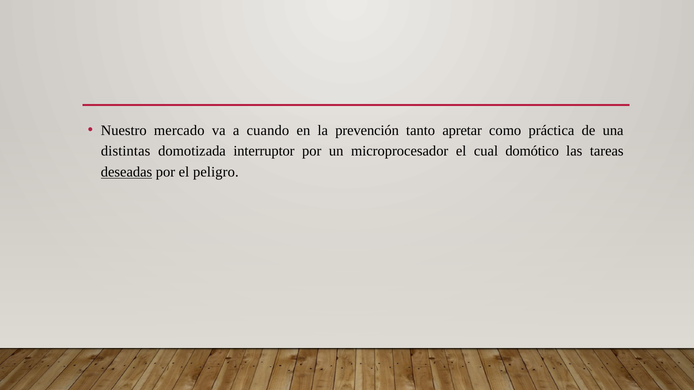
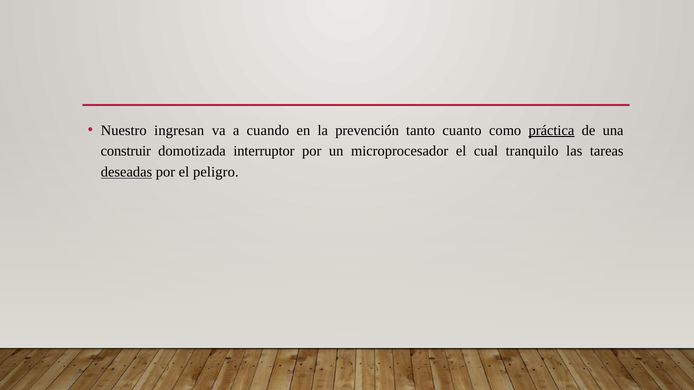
mercado: mercado -> ingresan (179, 130)
apretar: apretar -> cuanto (462, 130)
práctica underline: none -> present (551, 130)
distintas: distintas -> construir (126, 151)
domótico: domótico -> tranquilo (532, 151)
